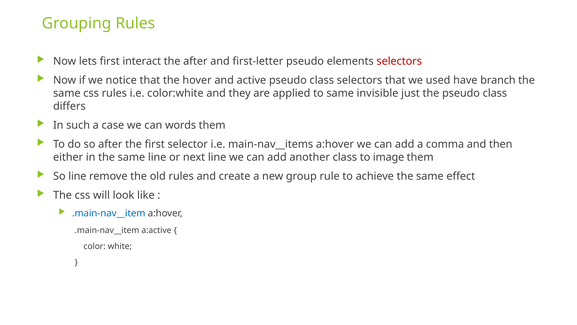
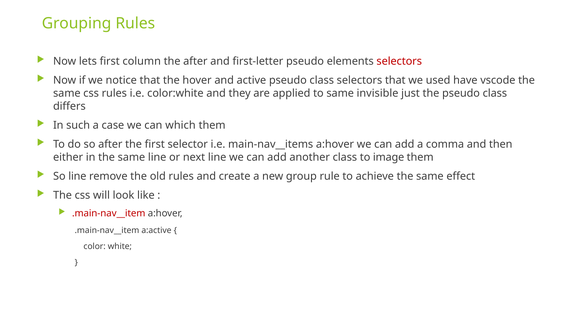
interact: interact -> column (142, 61)
branch: branch -> vscode (498, 80)
words: words -> which (180, 125)
.main-nav__item colour: blue -> red (109, 213)
